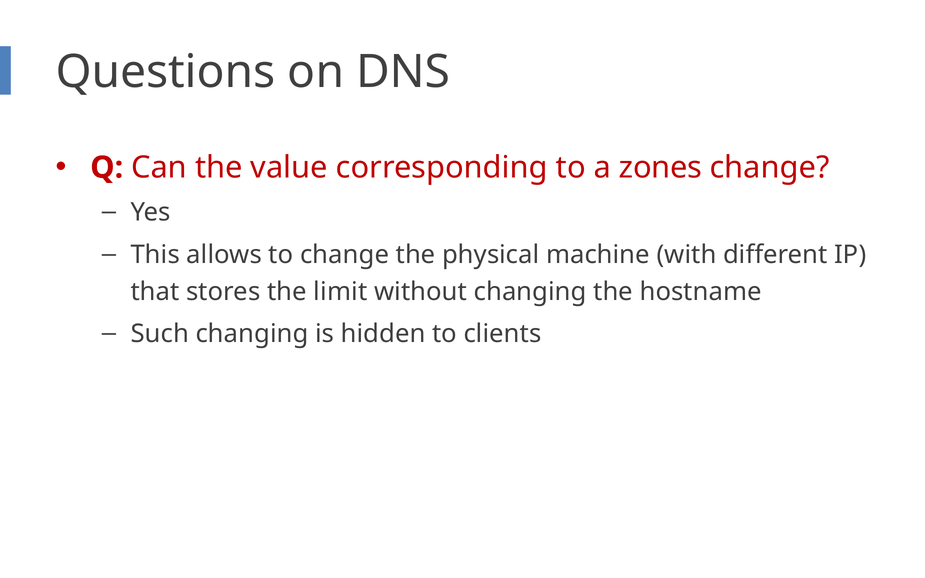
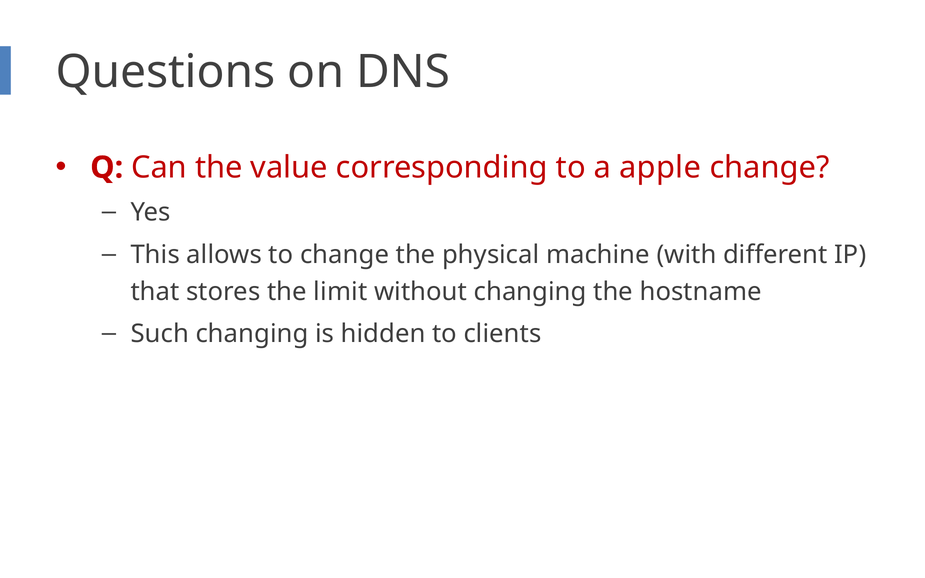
zones: zones -> apple (660, 168)
